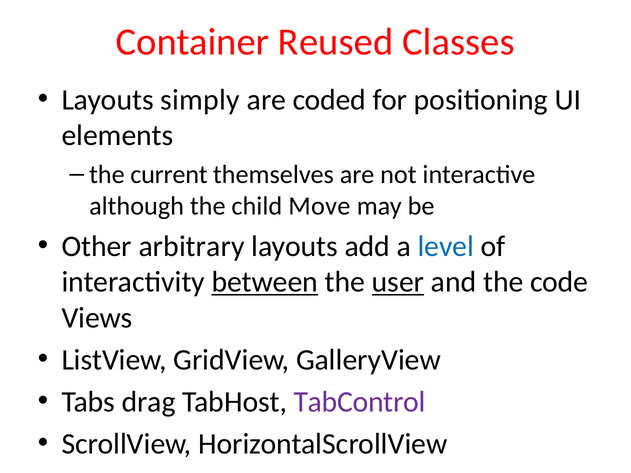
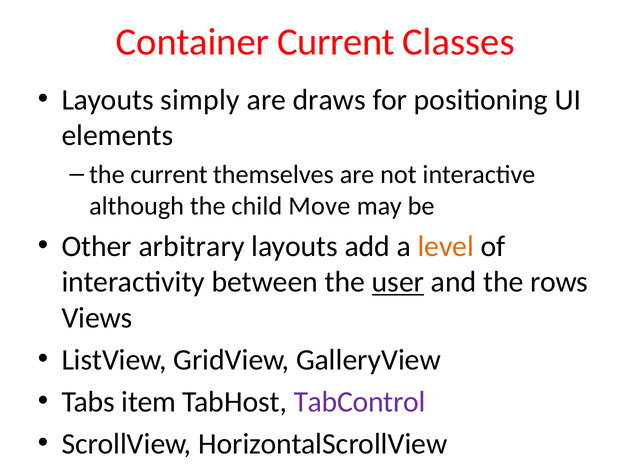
Container Reused: Reused -> Current (336, 42)
coded: coded -> draws (329, 100)
level colour: blue -> orange (446, 246)
between underline: present -> none (265, 282)
code: code -> rows (559, 282)
drag: drag -> item (149, 402)
